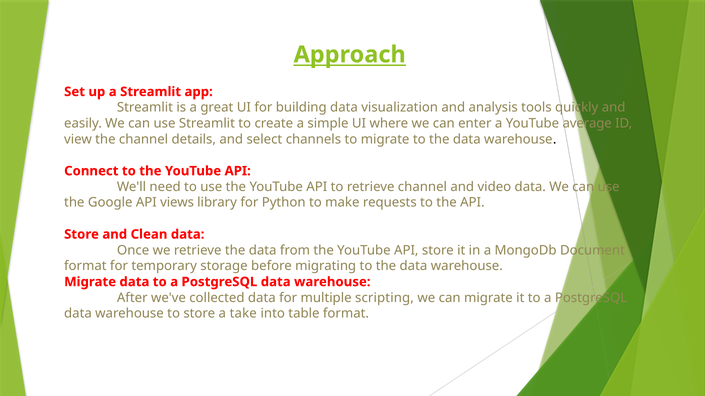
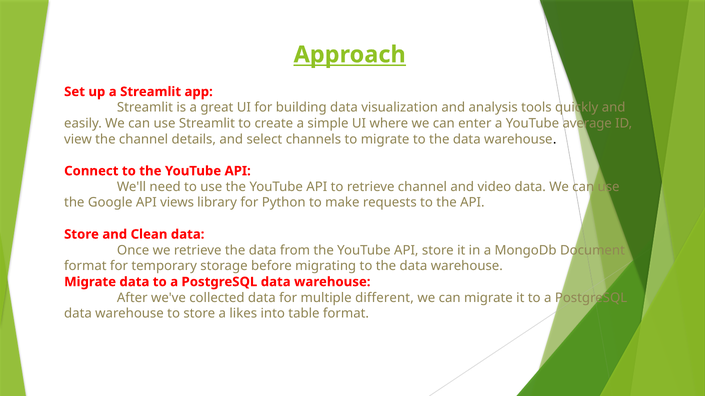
scripting: scripting -> different (384, 298)
take: take -> likes (243, 314)
